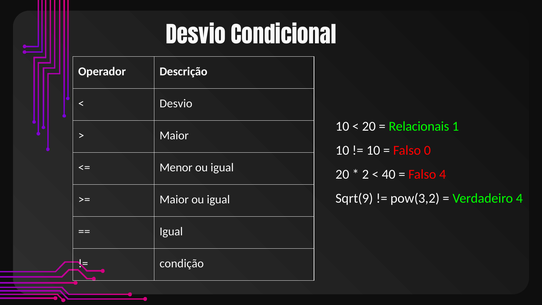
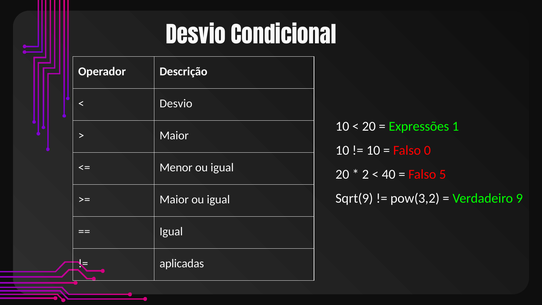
Relacionais: Relacionais -> Expressões (419, 126)
Falso 4: 4 -> 5 (443, 174)
Verdadeiro 4: 4 -> 9 (519, 198)
condição: condição -> aplicadas (182, 264)
